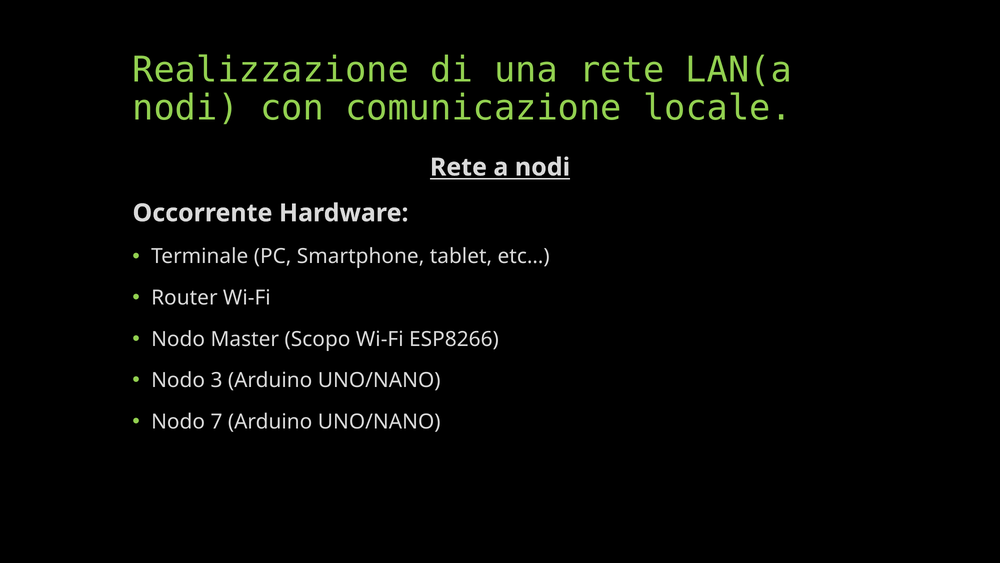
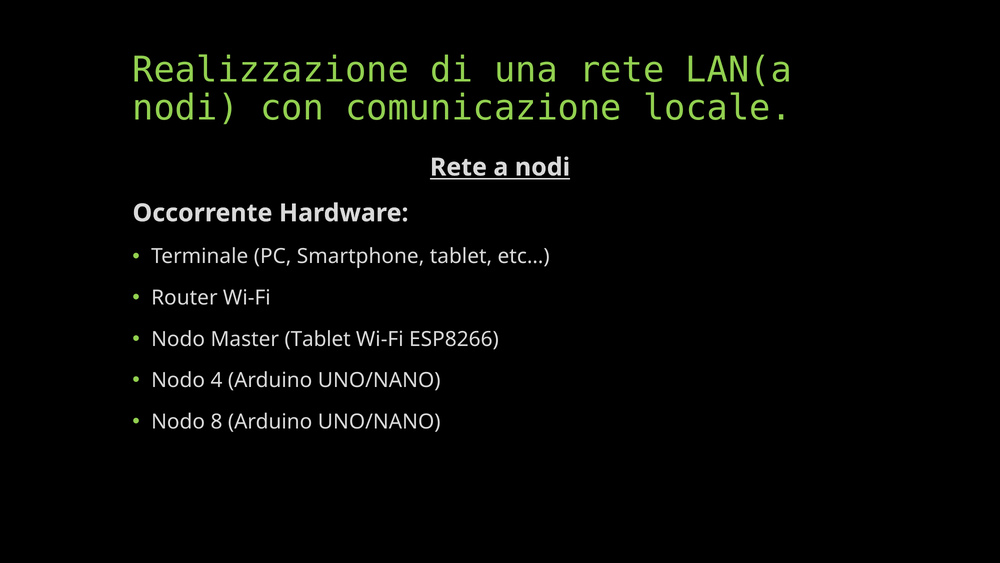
Master Scopo: Scopo -> Tablet (318, 339)
3: 3 -> 4 (217, 380)
7: 7 -> 8 (217, 421)
